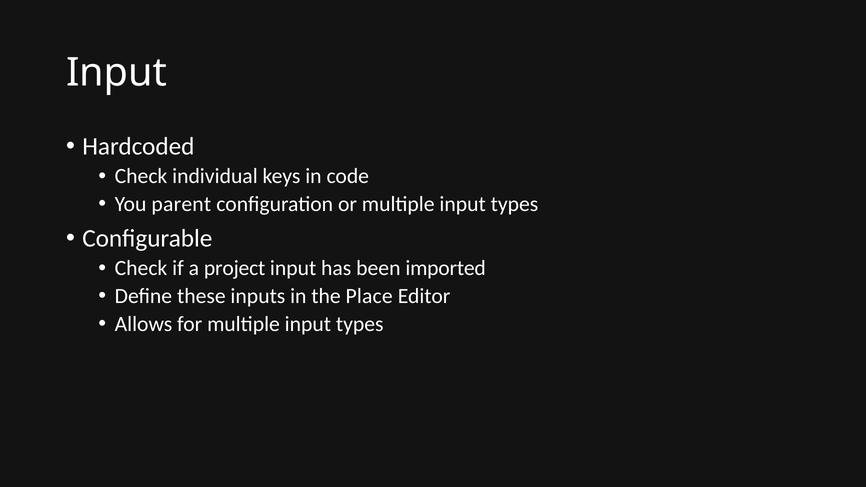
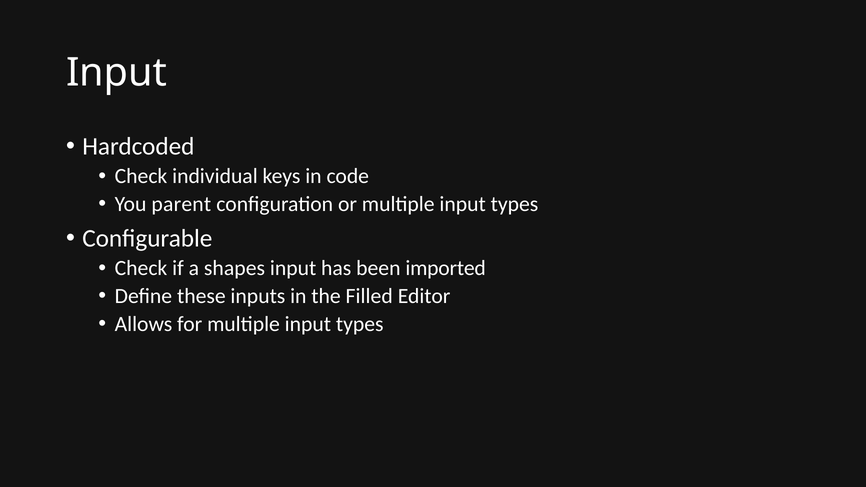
project: project -> shapes (235, 268)
Place: Place -> Filled (369, 296)
